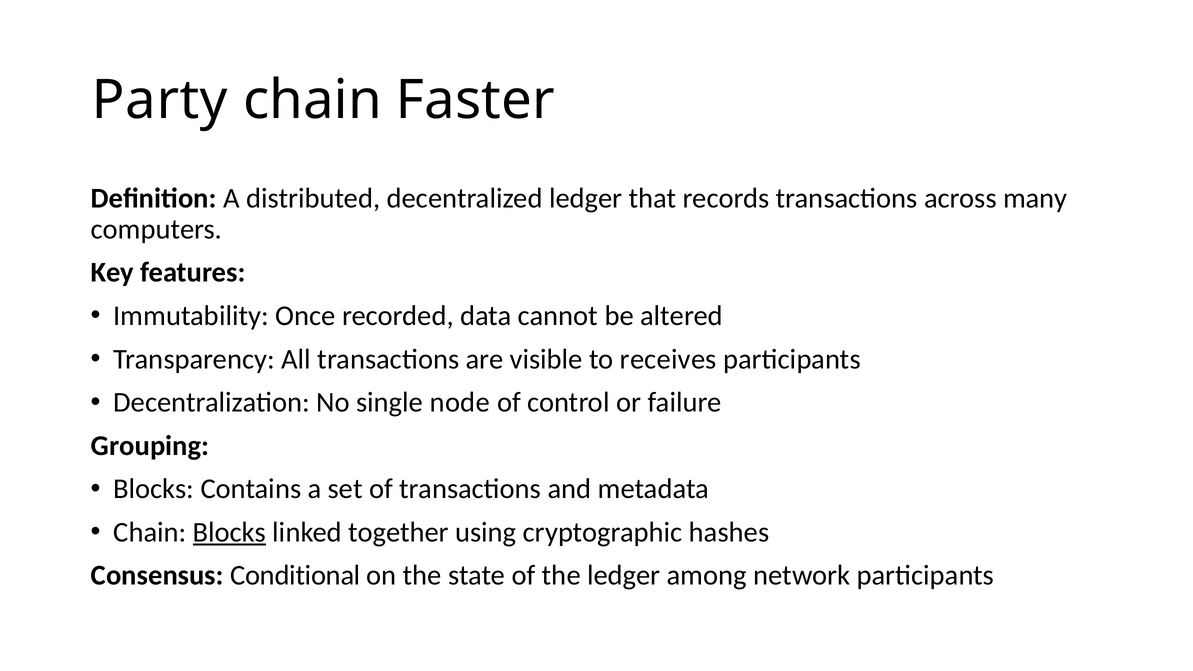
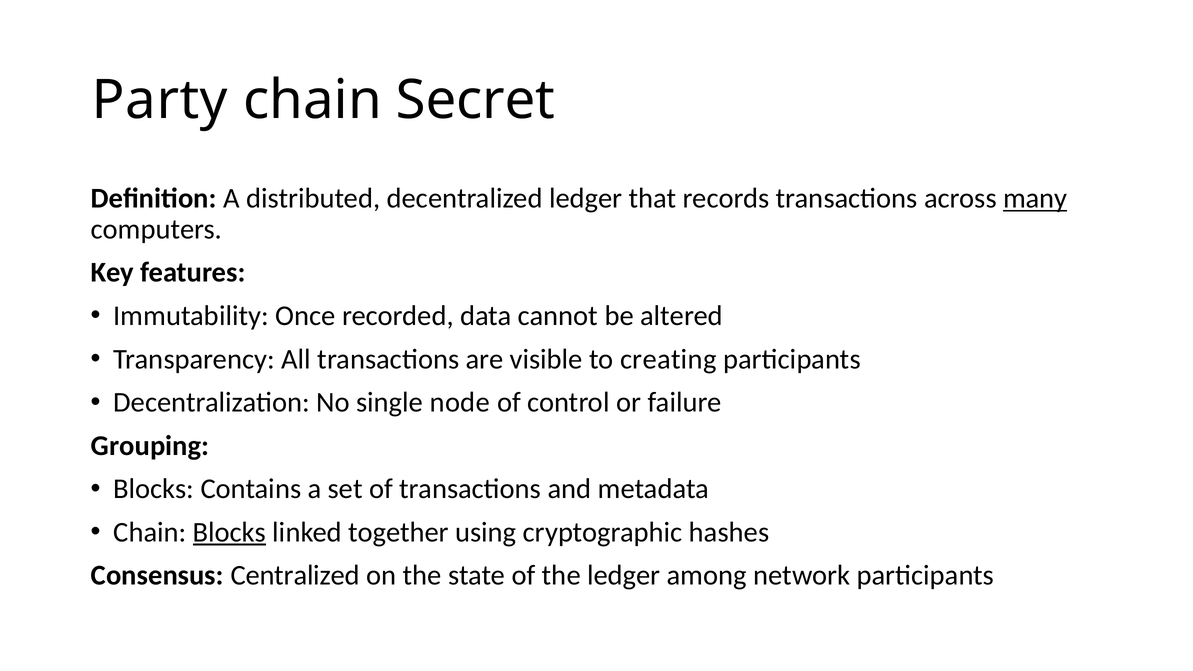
Faster: Faster -> Secret (476, 100)
many underline: none -> present (1035, 198)
receives: receives -> creating (668, 359)
Conditional: Conditional -> Centralized (295, 576)
